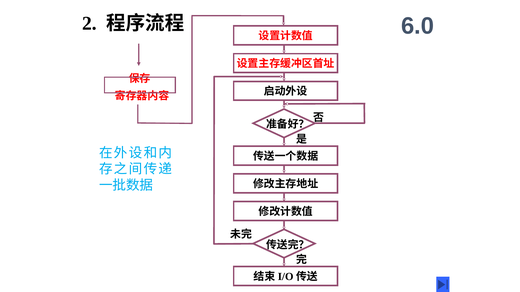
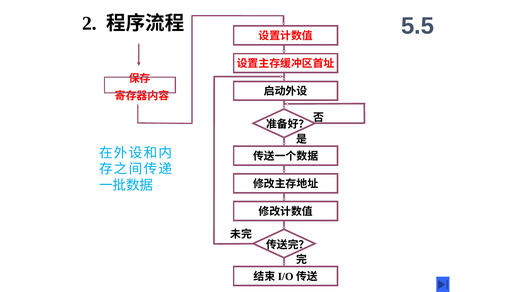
6.0: 6.0 -> 5.5 (418, 26)
